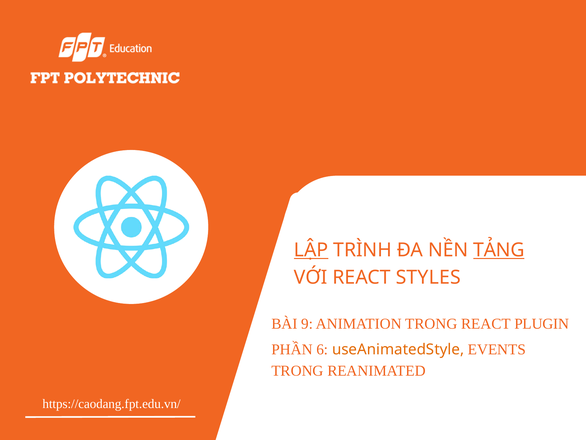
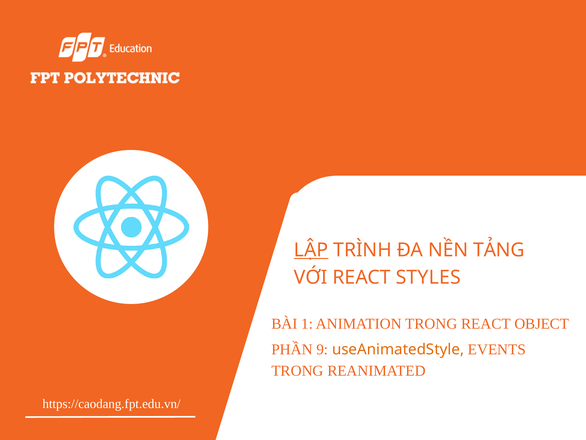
TẢNG underline: present -> none (499, 250)
9: 9 -> 1 (307, 324)
PLUGIN: PLUGIN -> OBJECT (542, 324)
6: 6 -> 9 (322, 350)
